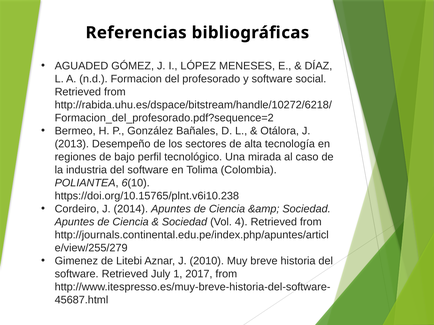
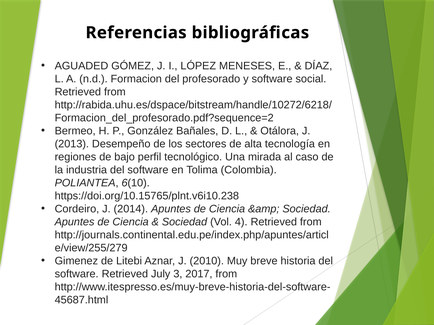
1: 1 -> 3 (178, 274)
